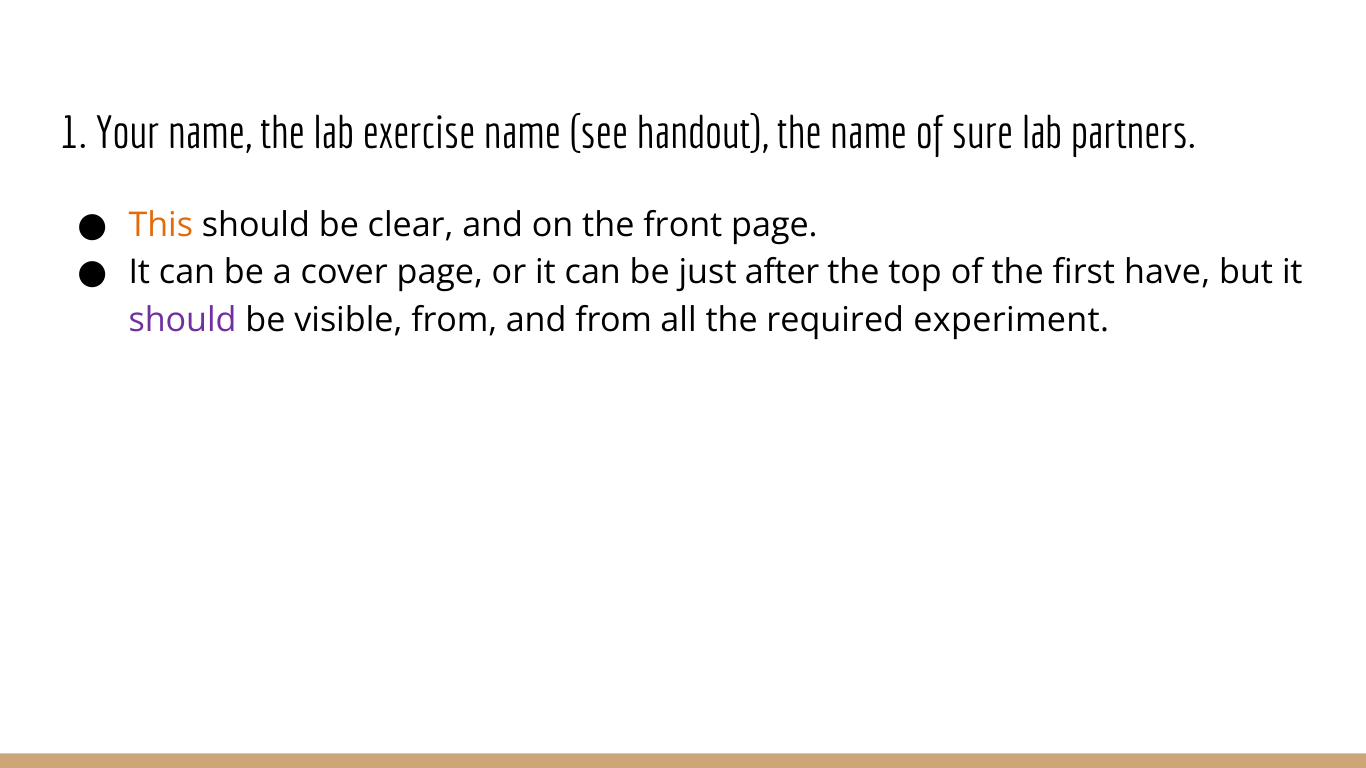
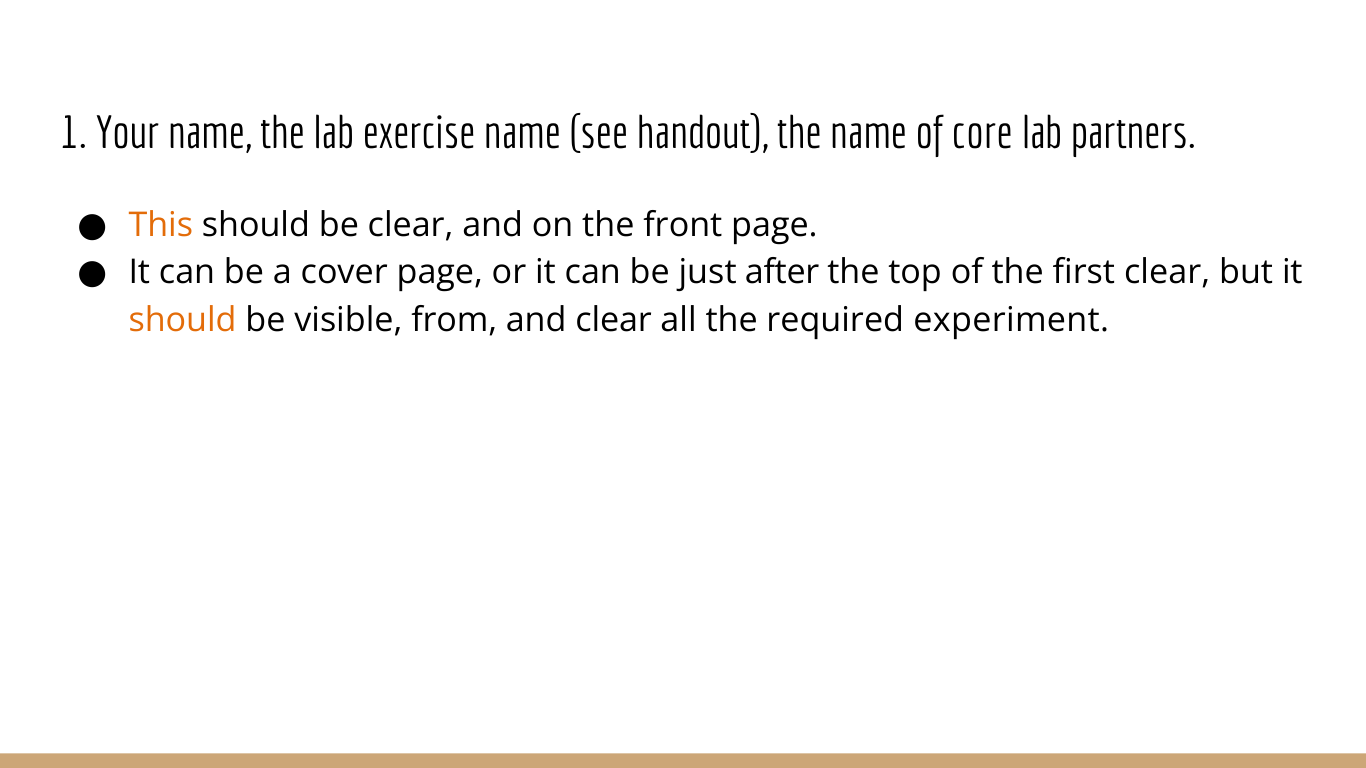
sure: sure -> core (982, 134)
first have: have -> clear (1167, 273)
should colour: purple -> orange (183, 320)
and from: from -> clear (614, 320)
